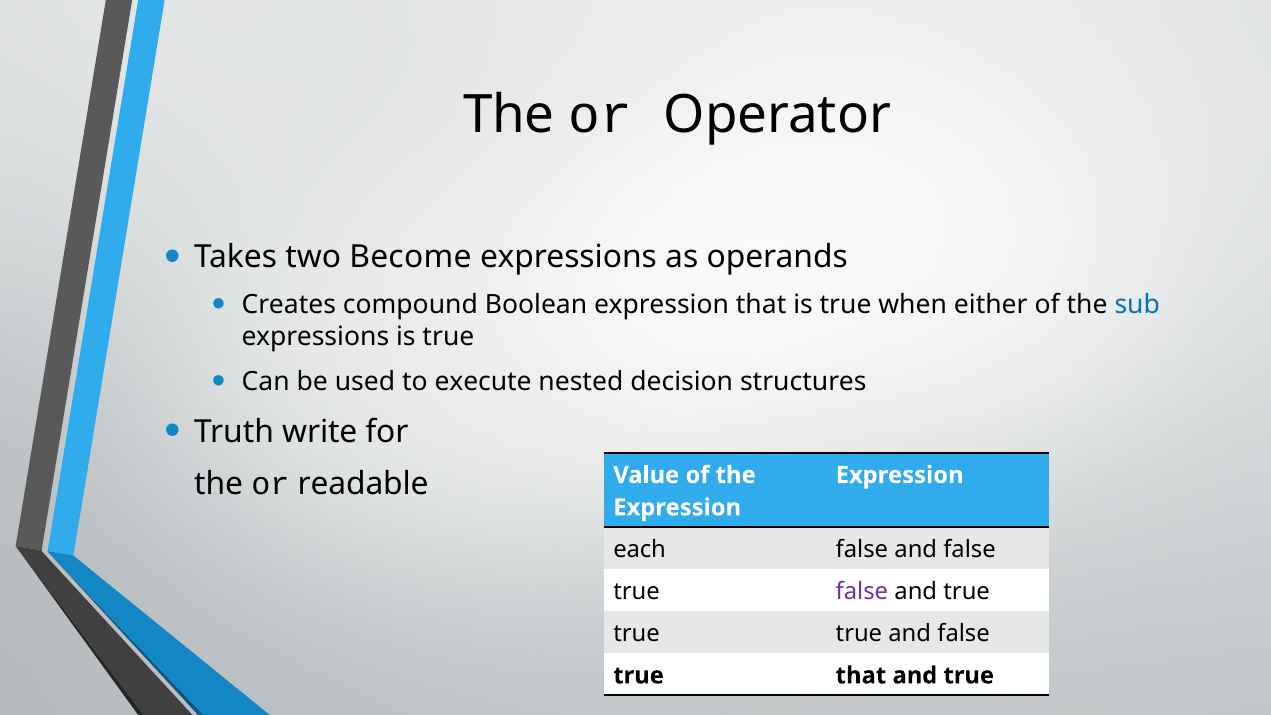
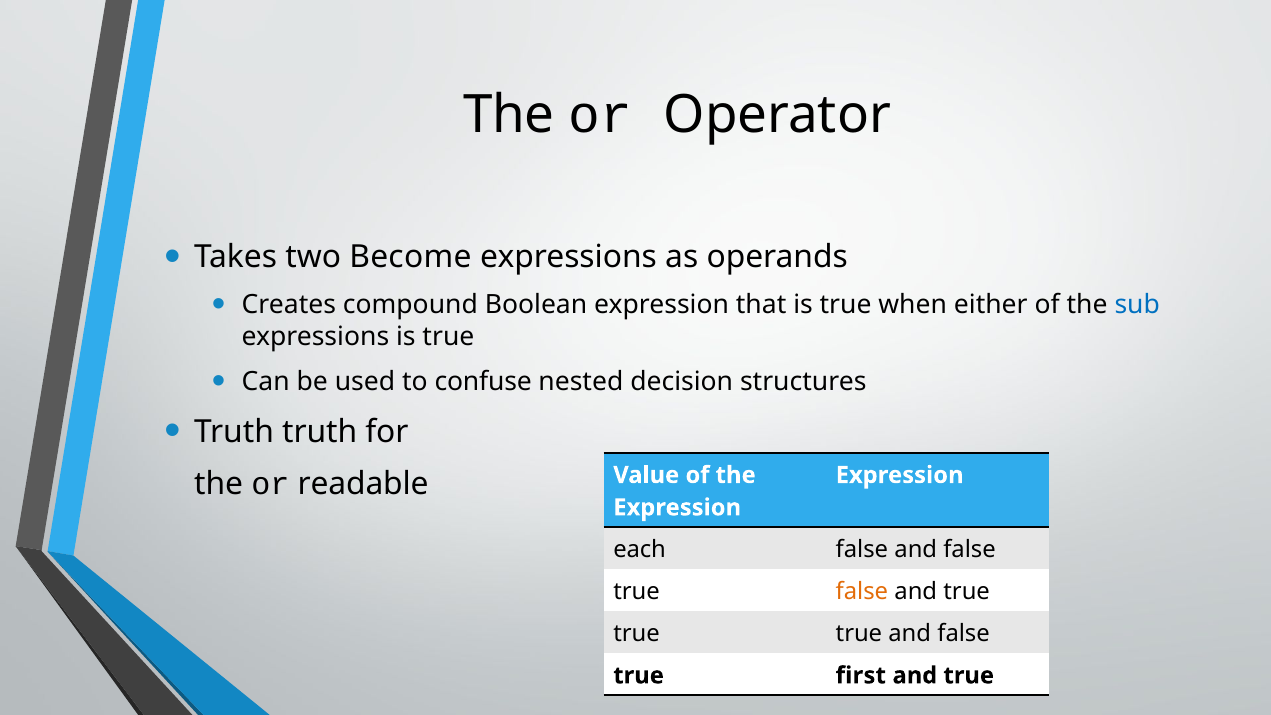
execute: execute -> confuse (483, 382)
Truth write: write -> truth (320, 432)
false colour: purple -> orange (862, 592)
true that: that -> first (861, 676)
